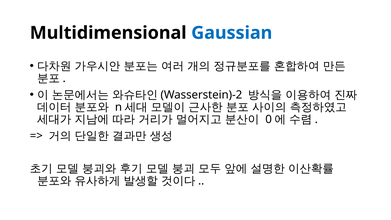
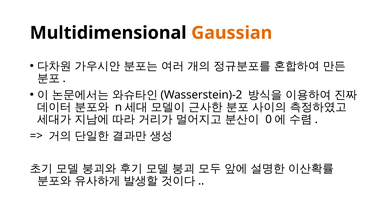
Gaussian colour: blue -> orange (232, 33)
